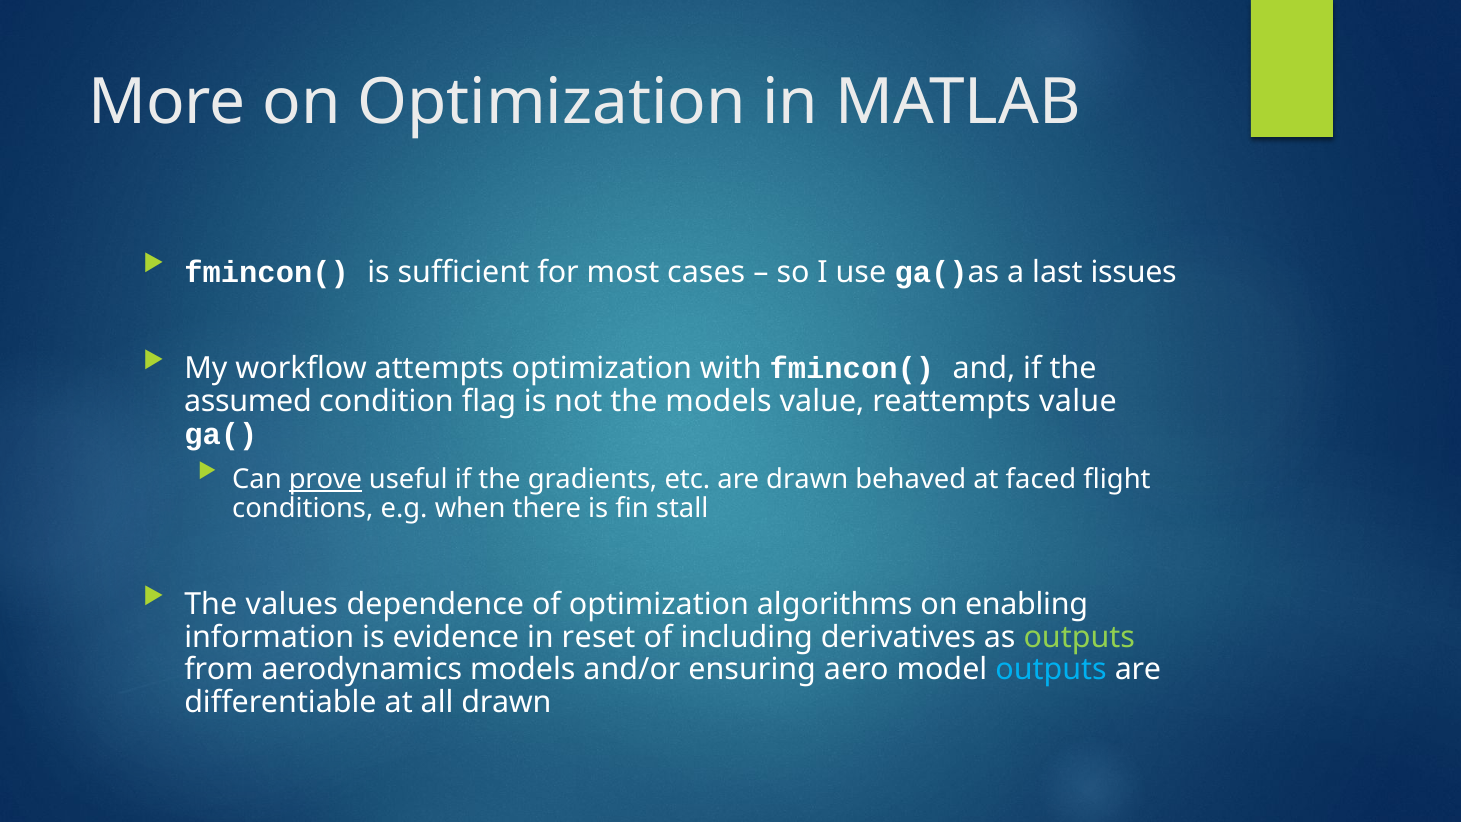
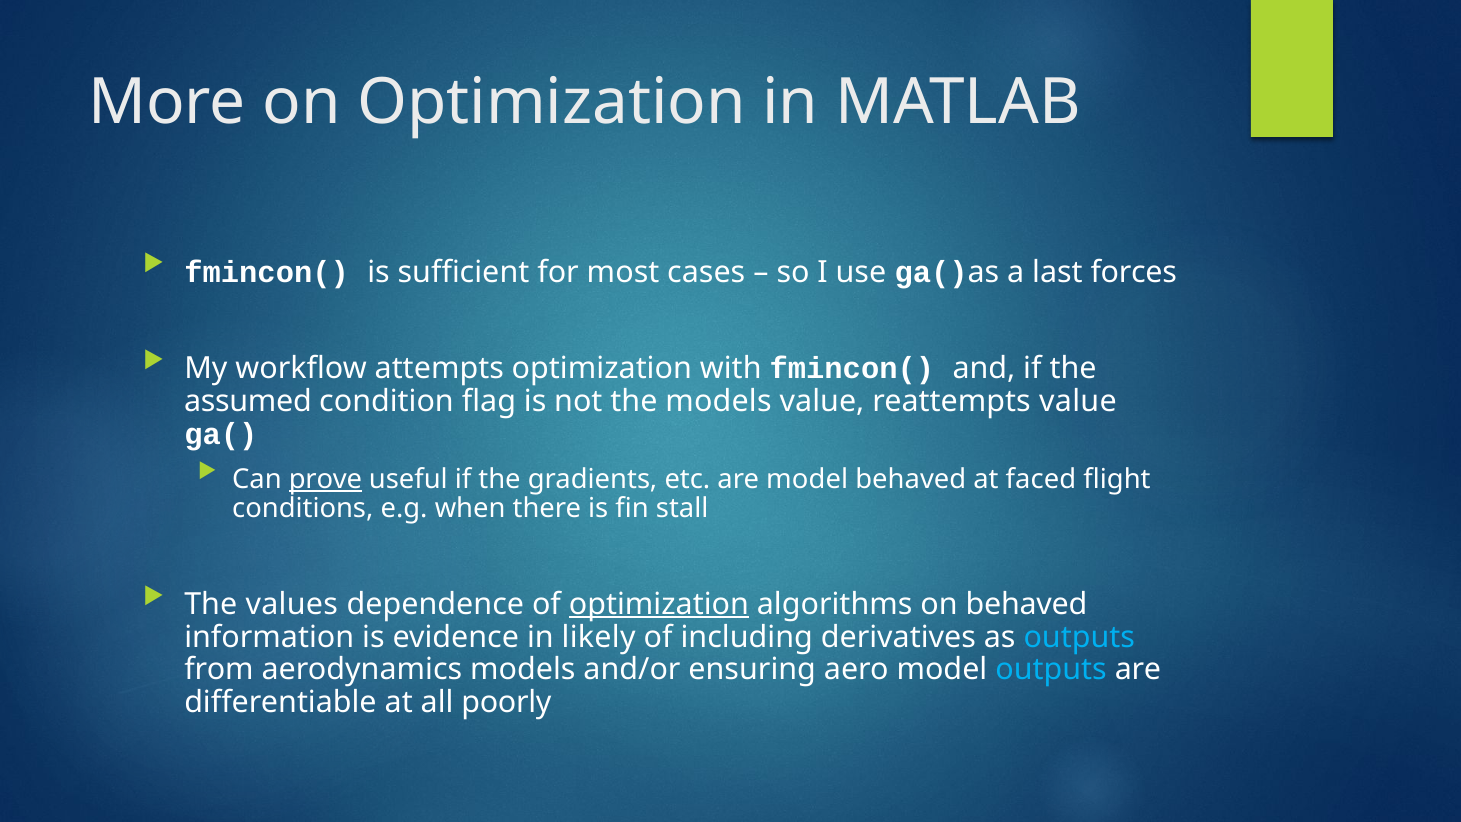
issues: issues -> forces (1134, 272)
are drawn: drawn -> model (807, 479)
optimization underline: none -> present (659, 604)
on enabling: enabling -> behaved (1027, 604)
reset: reset -> likely (599, 637)
outputs colour: light green -> light blue (1079, 637)
all drawn: drawn -> poorly (506, 703)
